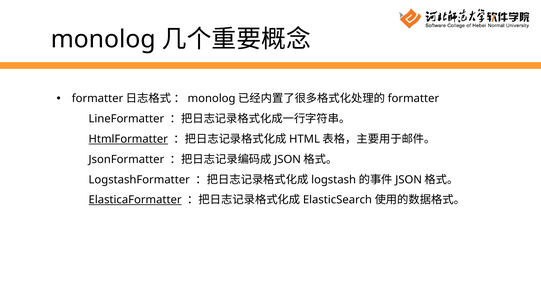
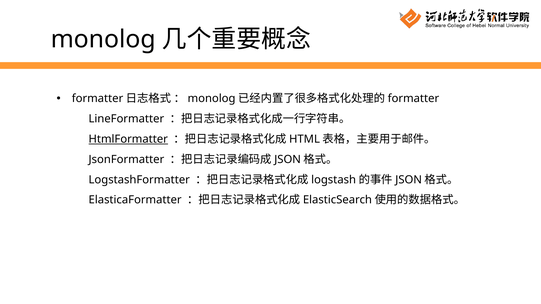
ElasticaFormatter underline: present -> none (135, 200)
